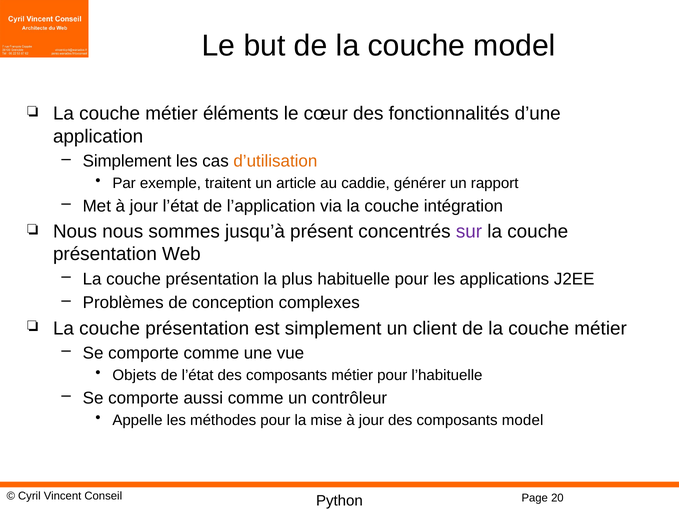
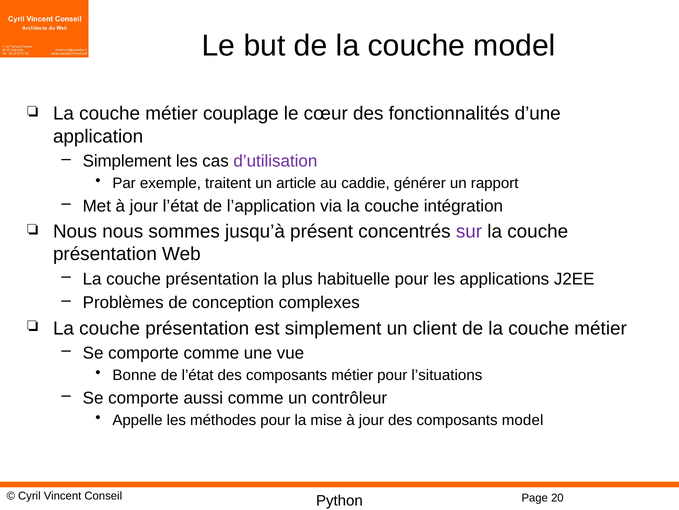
éléments: éléments -> couplage (241, 114)
d’utilisation colour: orange -> purple (275, 161)
Objets: Objets -> Bonne (134, 375)
l’habituelle: l’habituelle -> l’situations (447, 375)
